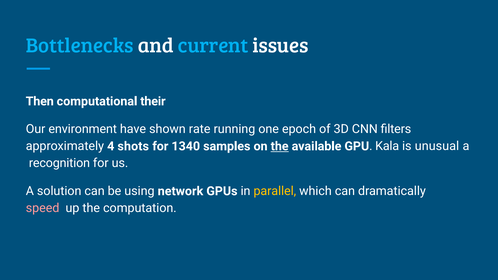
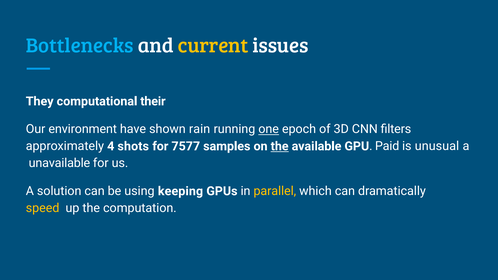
current colour: light blue -> yellow (213, 46)
Then: Then -> They (40, 101)
rate: rate -> rain (200, 129)
one underline: none -> present (269, 129)
1340: 1340 -> 7577 (186, 146)
Kala: Kala -> Paid (387, 146)
recognition: recognition -> unavailable (59, 163)
network: network -> keeping (180, 191)
speed colour: pink -> yellow (43, 208)
